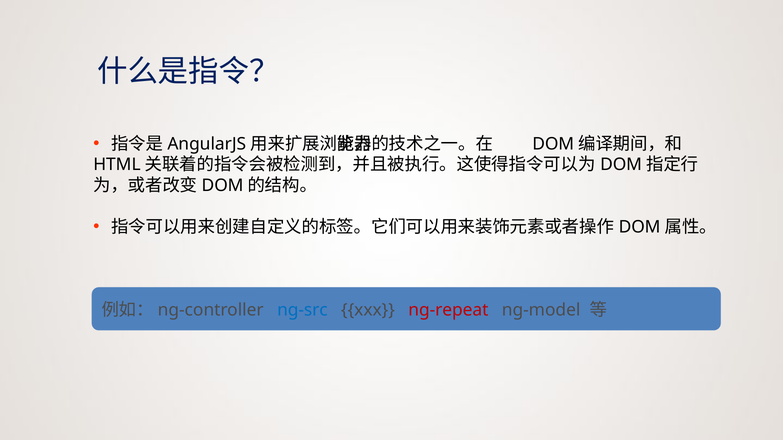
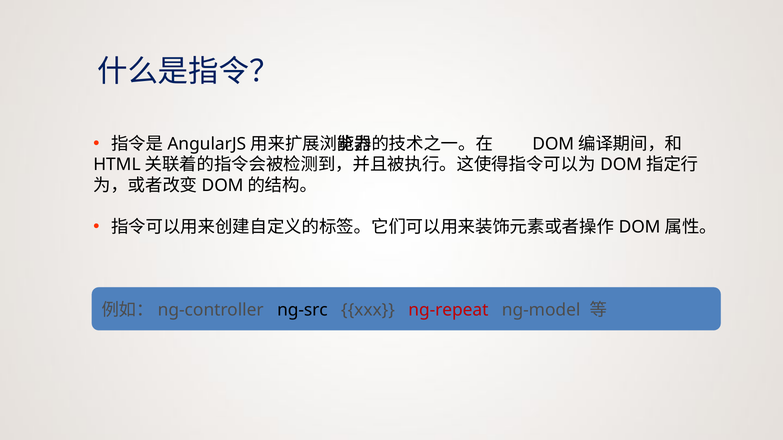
ng-src colour: blue -> black (302, 310)
